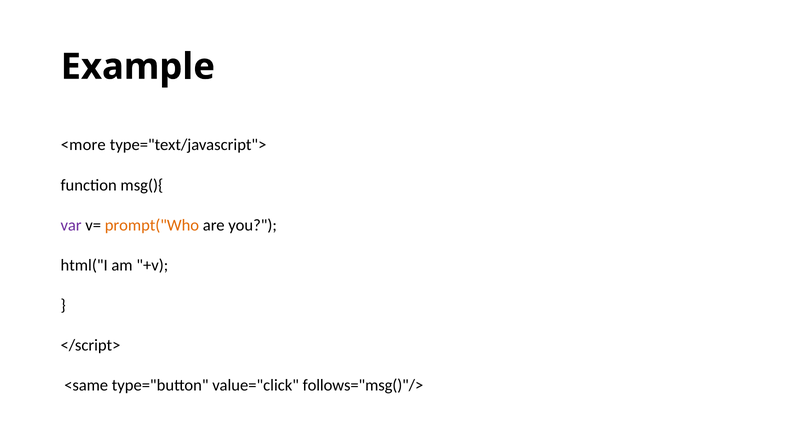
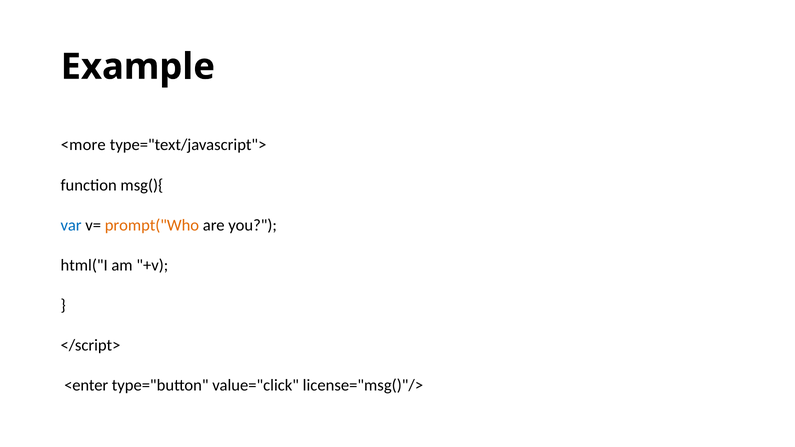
var colour: purple -> blue (71, 225)
<same: <same -> <enter (86, 386)
follows="msg()"/>: follows="msg()"/> -> license="msg()"/> (363, 386)
